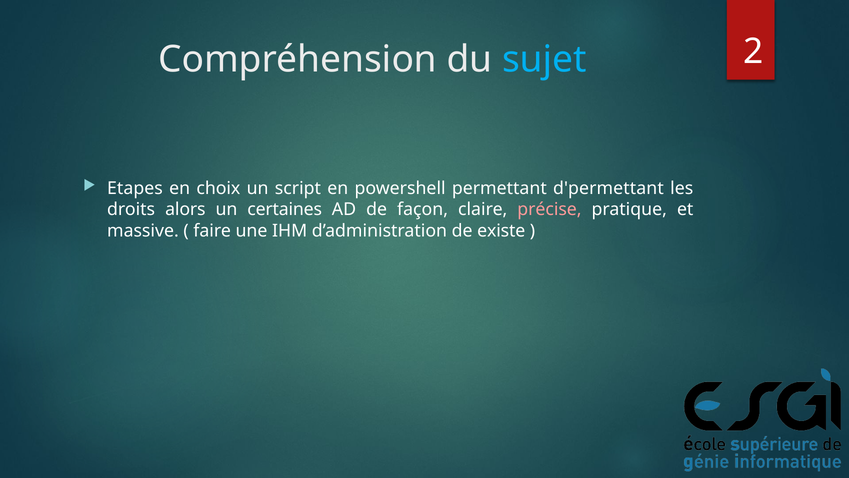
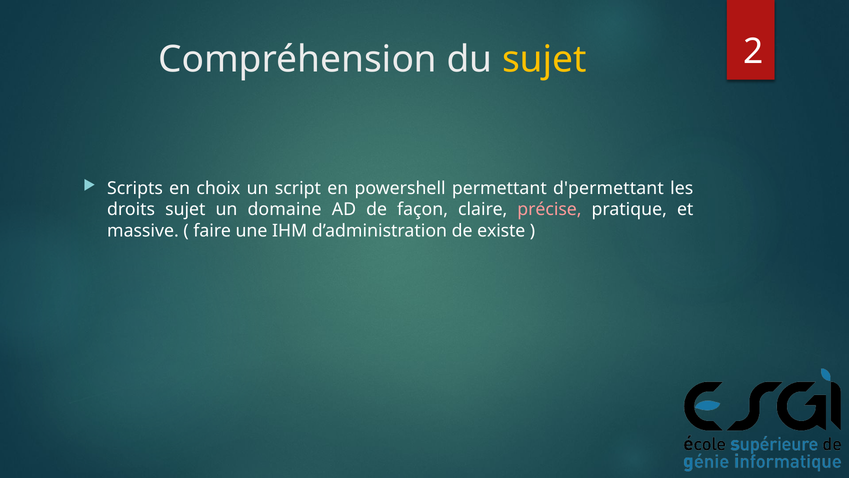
sujet colour: light blue -> yellow (544, 60)
Etapes: Etapes -> Scripts (135, 188)
droits alors: alors -> sujet (185, 209)
certaines: certaines -> domaine (285, 209)
